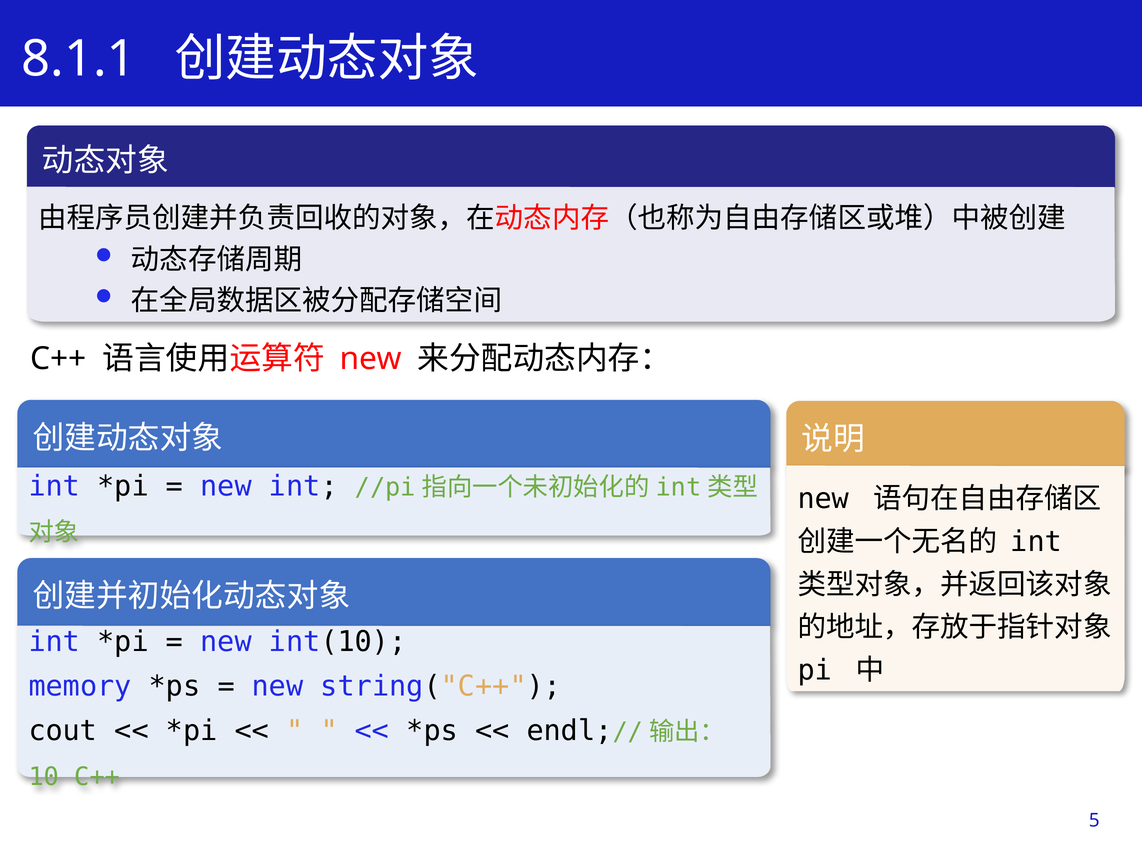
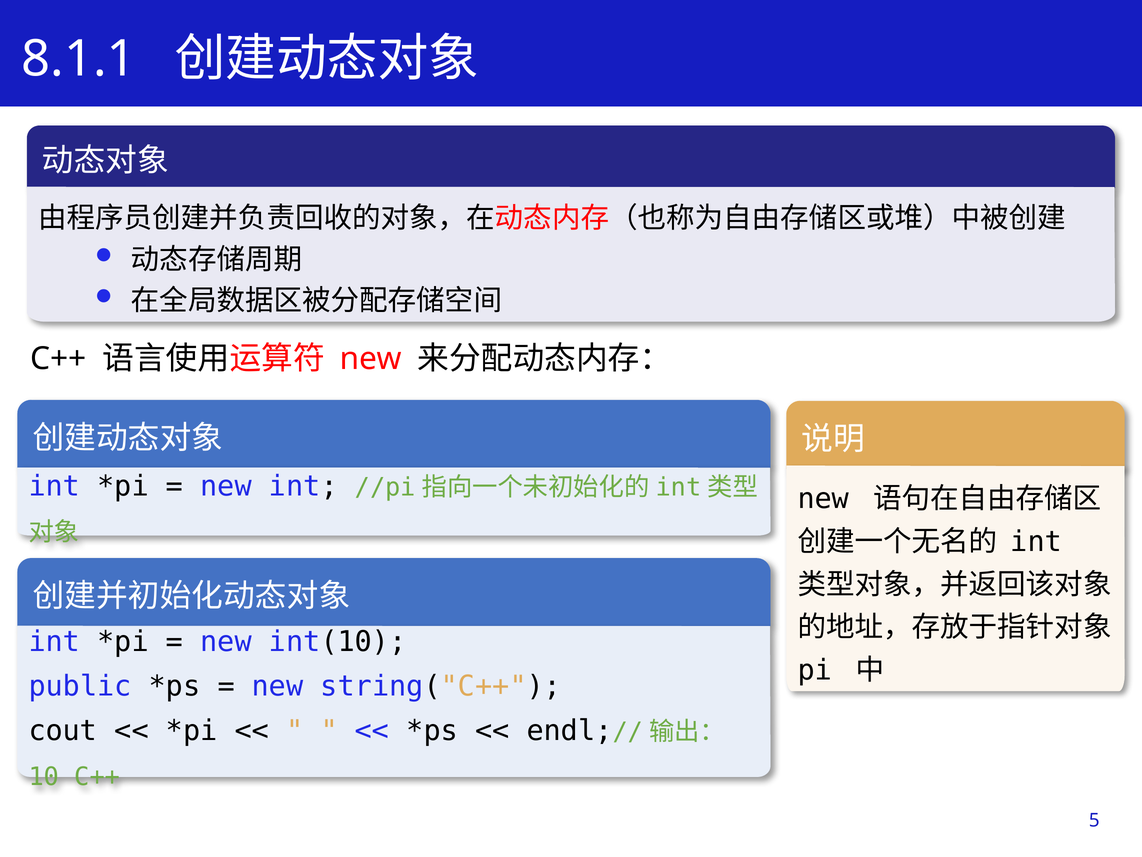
memory: memory -> public (80, 686)
